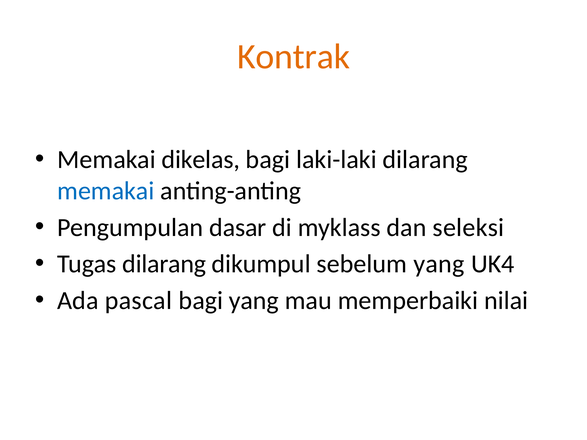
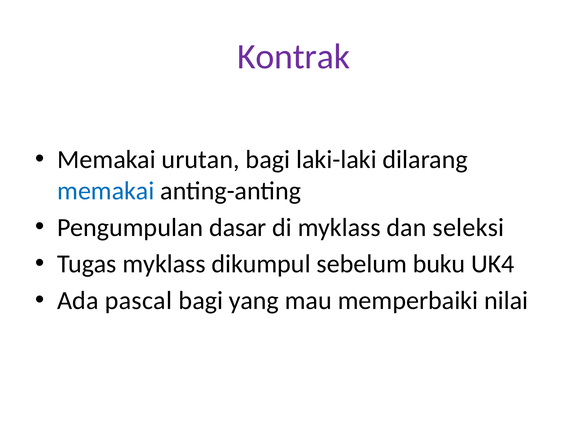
Kontrak colour: orange -> purple (294, 57)
dikelas: dikelas -> urutan (201, 160)
Tugas dilarang: dilarang -> myklass (164, 264)
sebelum yang: yang -> buku (439, 264)
